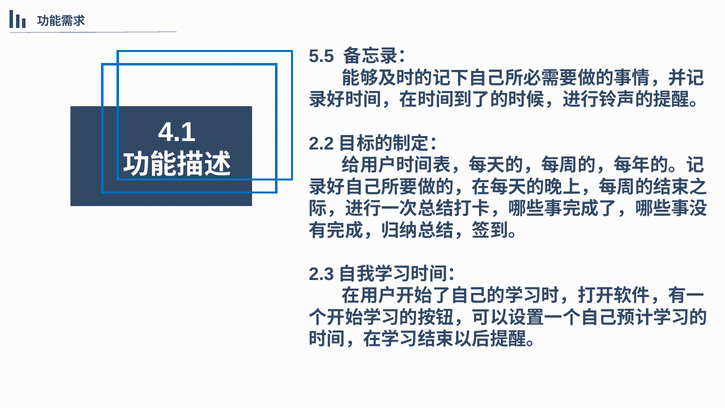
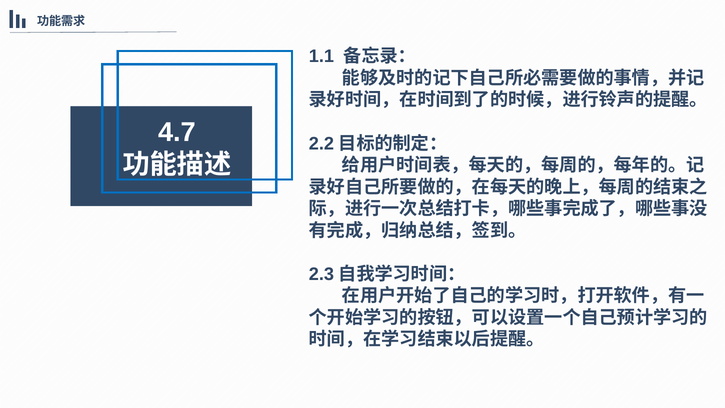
5.5: 5.5 -> 1.1 (321, 56)
4.1: 4.1 -> 4.7 (177, 132)
